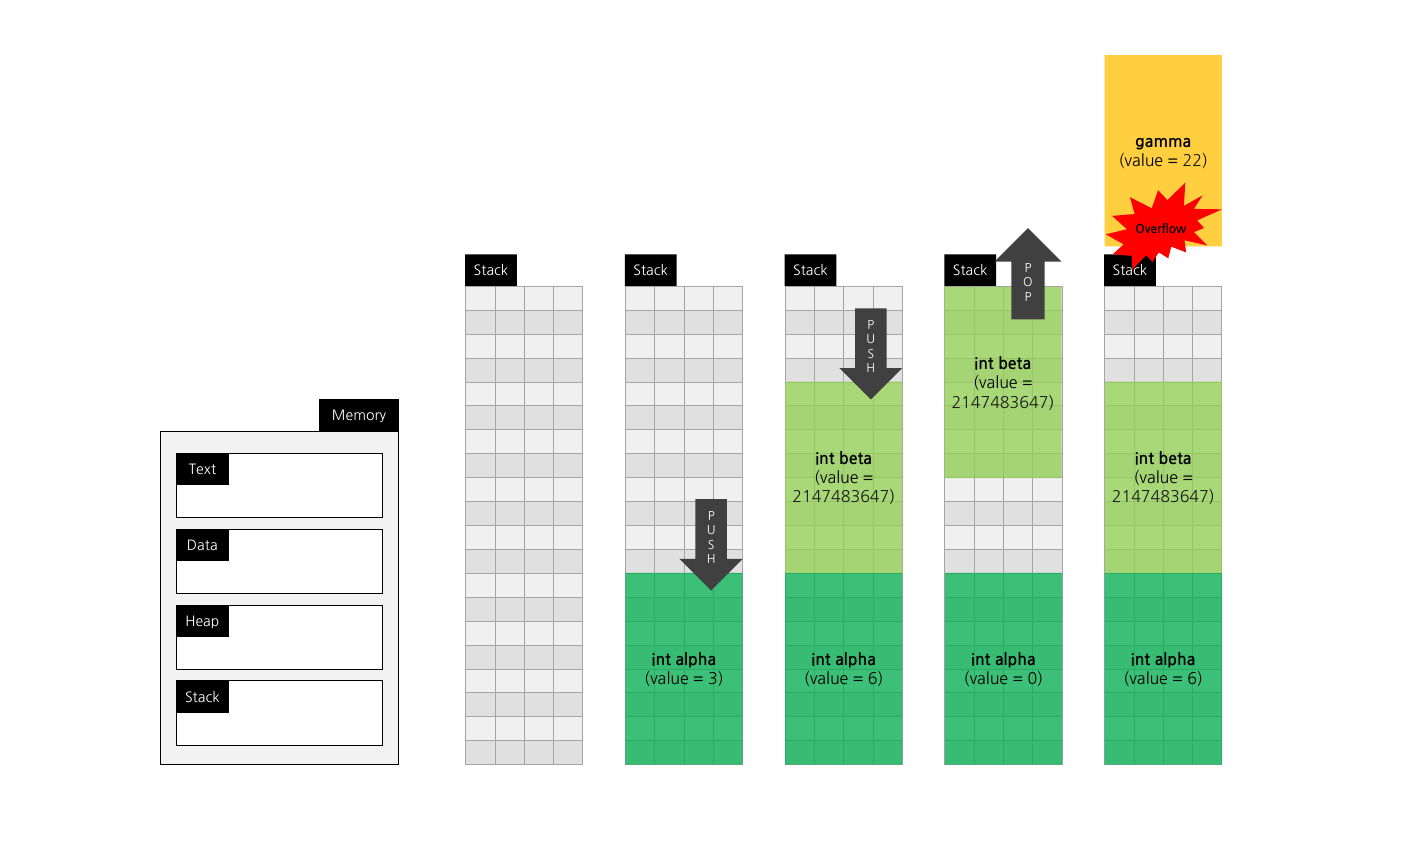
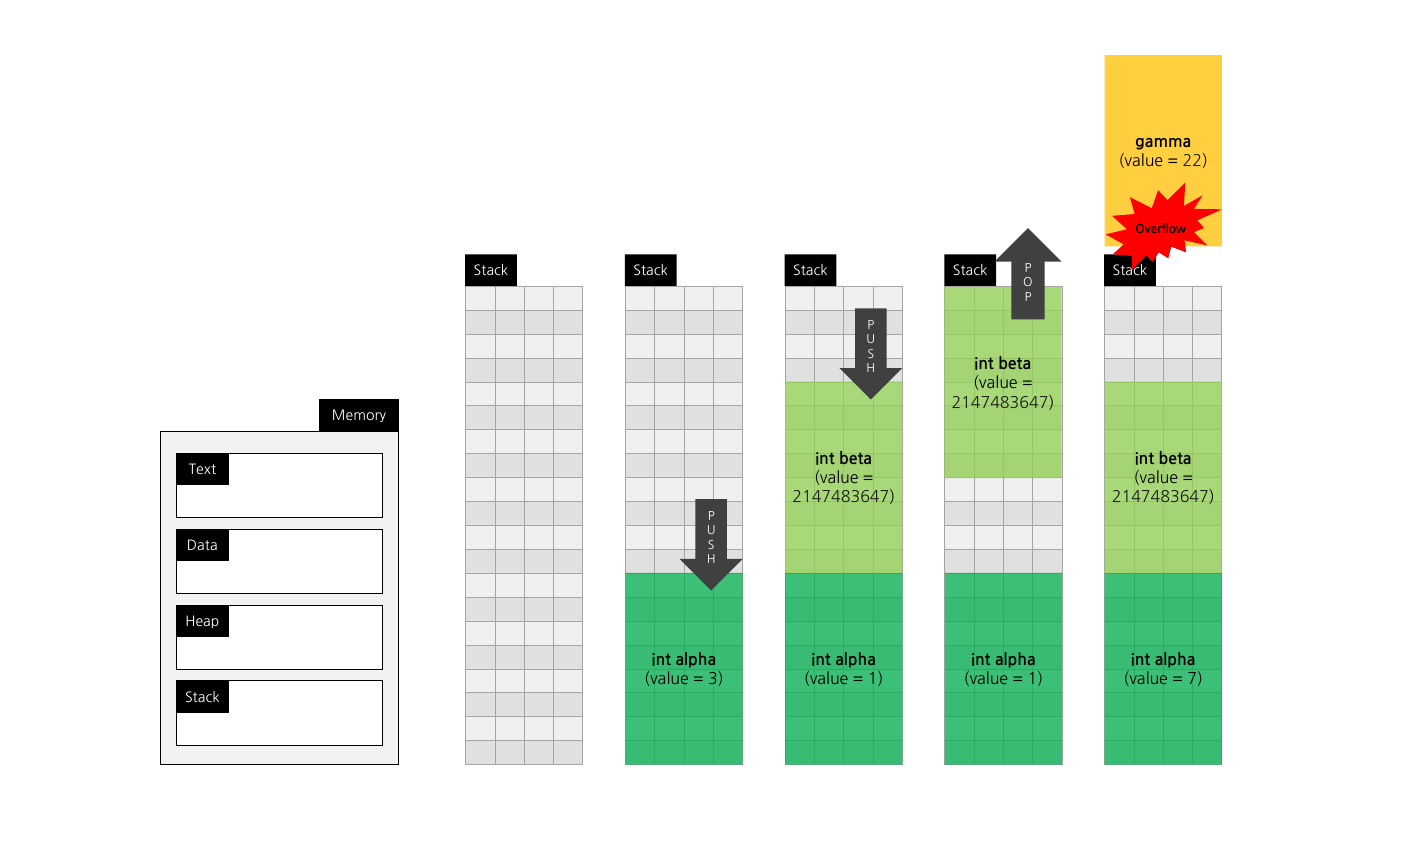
6: 6 -> 1 (876, 680)
0: 0 -> 1 (1035, 680)
6: 6 -> 7 (1195, 680)
